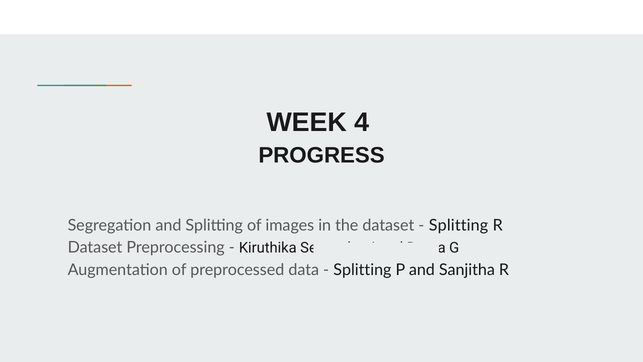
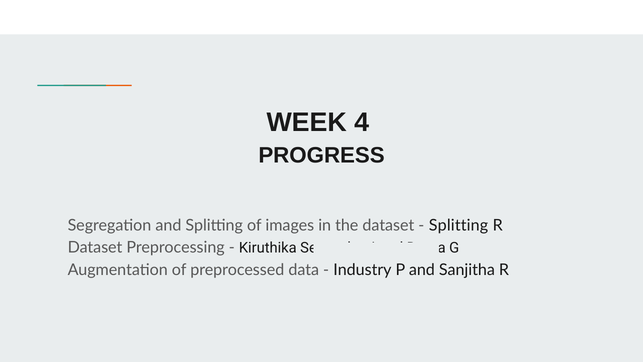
Splitting: Splitting -> Industry (362, 270)
